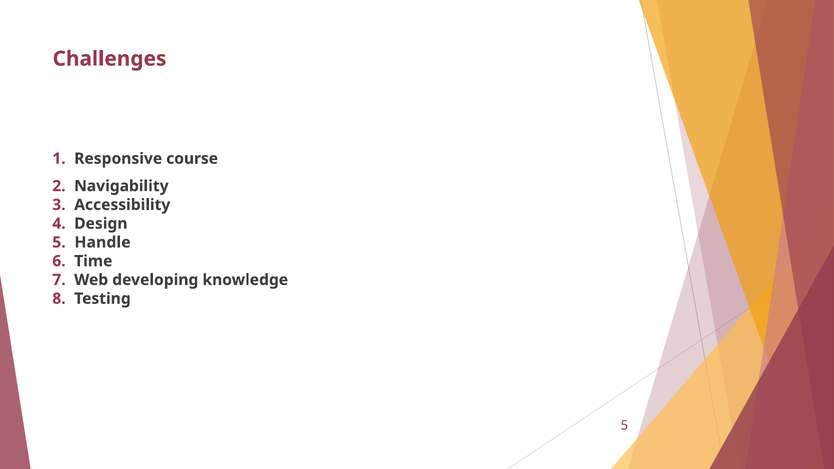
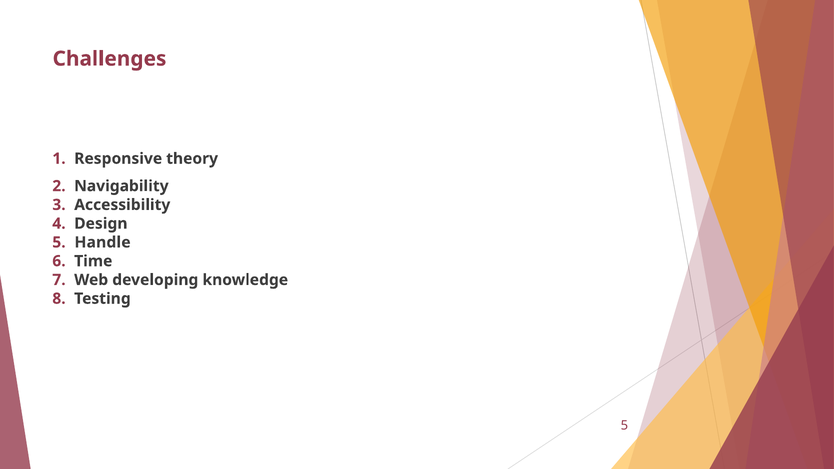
course: course -> theory (192, 159)
